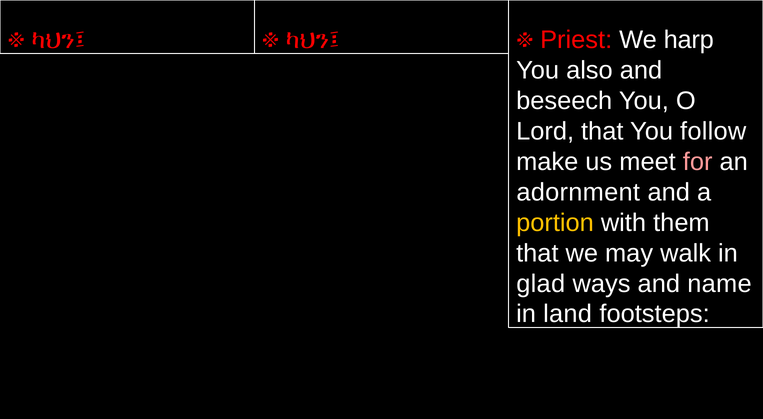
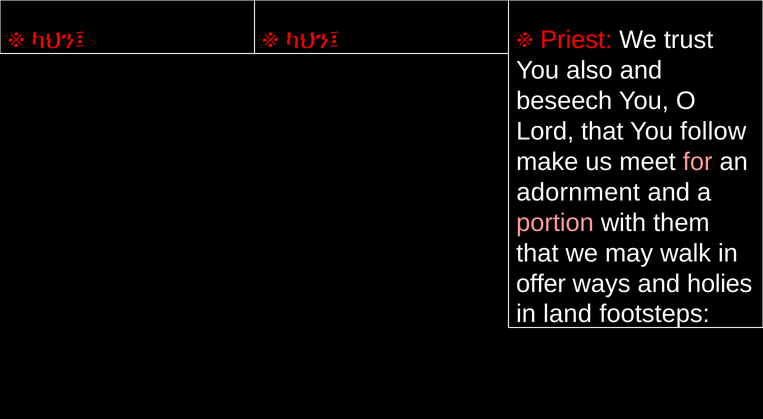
harp: harp -> trust (689, 40)
portion colour: yellow -> pink (555, 223)
glad: glad -> offer (541, 284)
name: name -> holies (720, 284)
